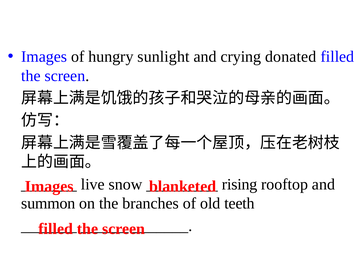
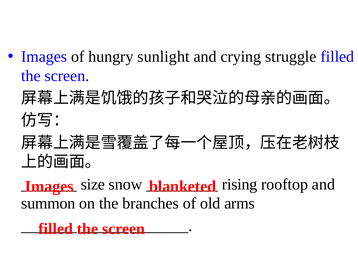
donated: donated -> struggle (291, 56)
live: live -> size (93, 184)
teeth: teeth -> arms (240, 203)
